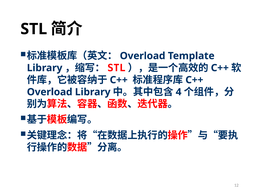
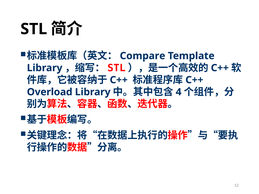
Overload: Overload -> Compare (143, 56)
